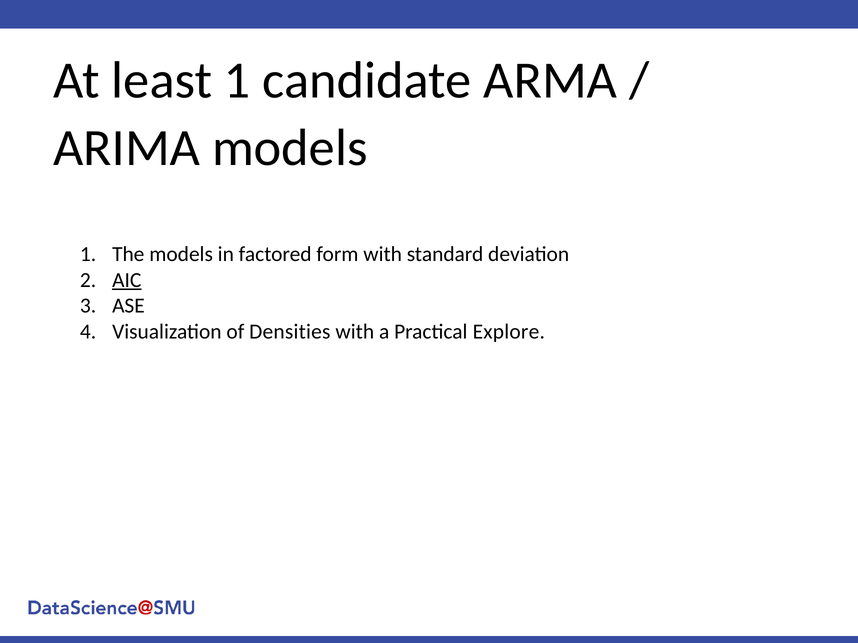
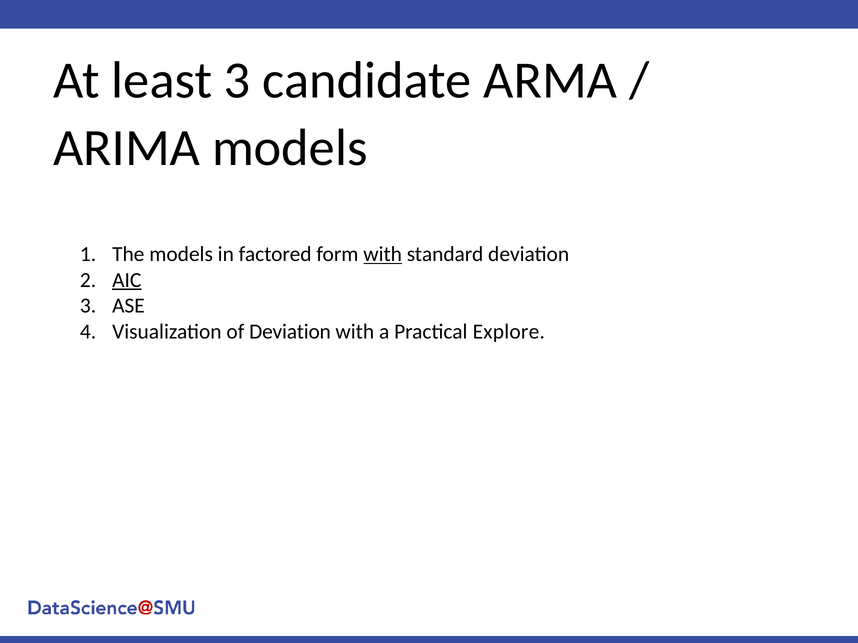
least 1: 1 -> 3 (237, 81)
with underline: none -> present (383, 255)
of Densities: Densities -> Deviation (290, 332)
